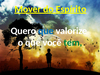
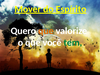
que colour: blue -> orange (46, 31)
